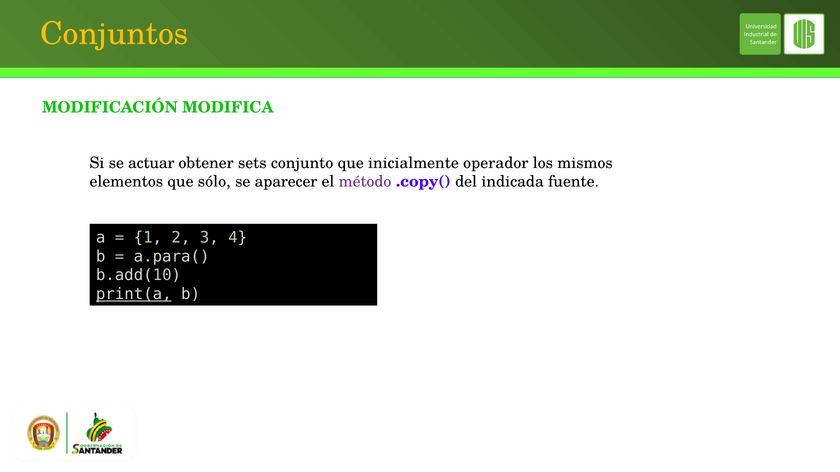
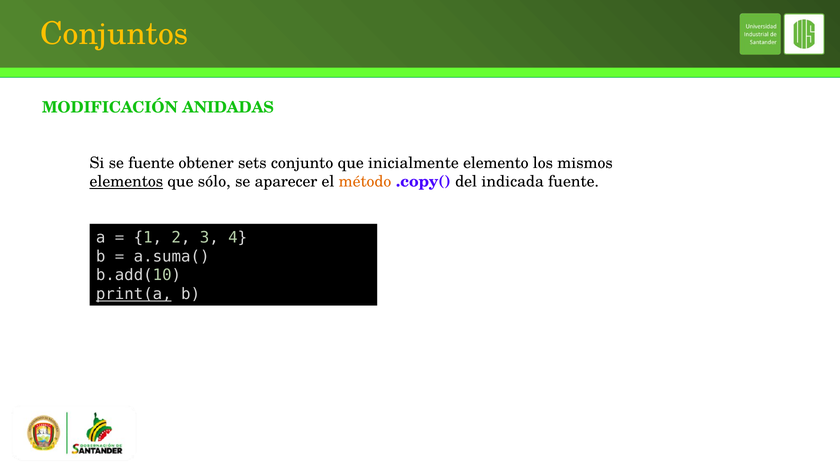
MODIFICA: MODIFICA -> ANIDADAS (228, 108)
se actuar: actuar -> fuente (151, 163)
operador: operador -> elemento (496, 163)
elementos underline: none -> present (126, 182)
método colour: purple -> orange (365, 182)
a.para(: a.para( -> a.suma( (172, 257)
